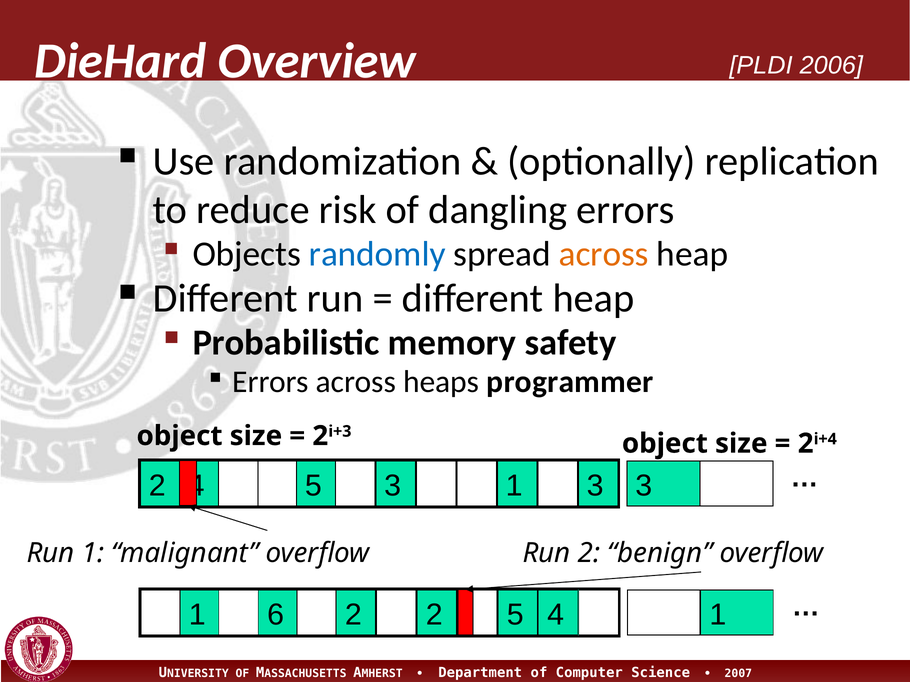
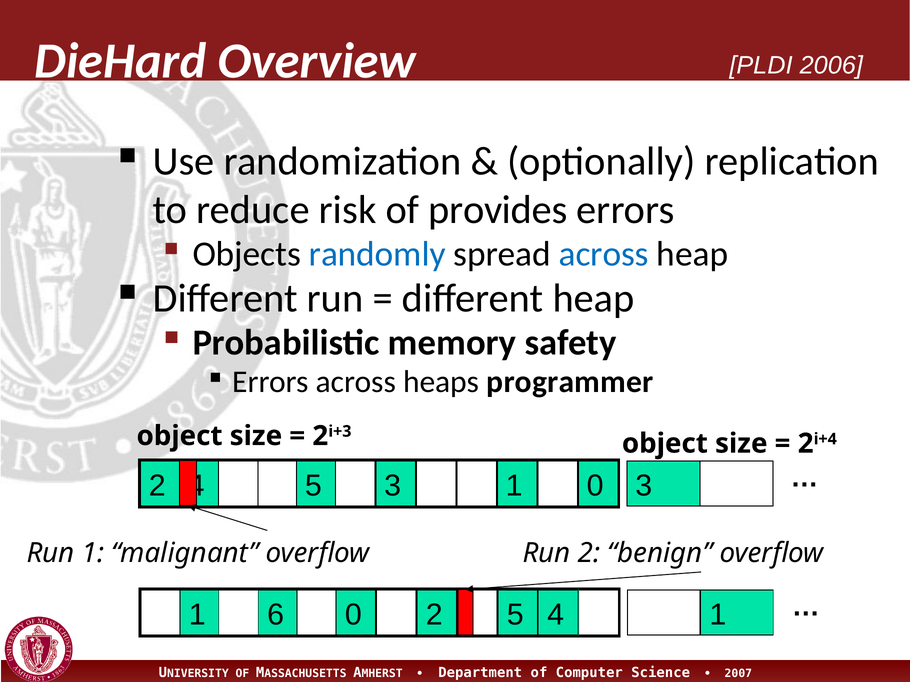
dangling: dangling -> provides (498, 210)
across colour: orange -> blue (604, 254)
1 3: 3 -> 0 (595, 486)
6 2: 2 -> 0 (353, 615)
